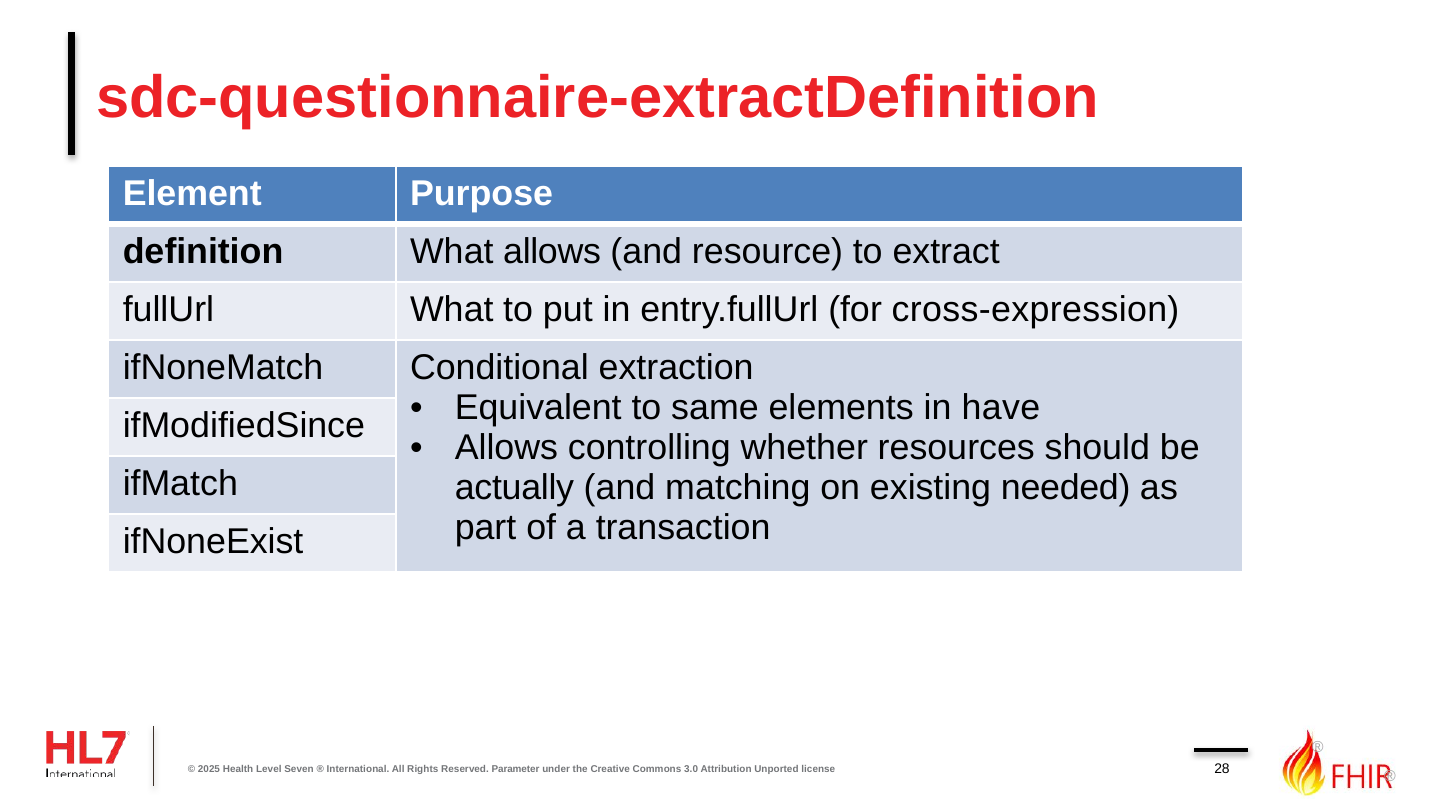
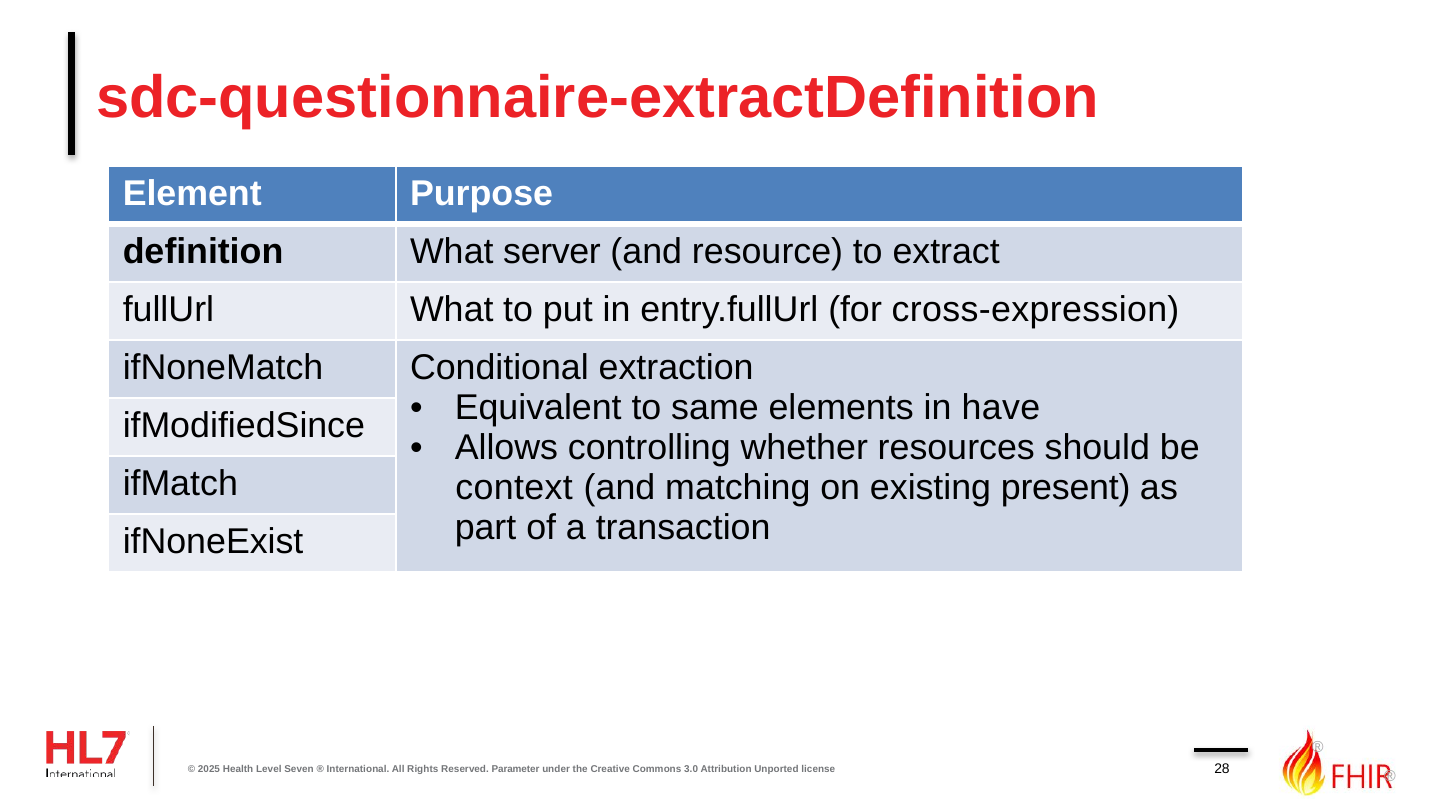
What allows: allows -> server (552, 252)
actually: actually -> context (514, 488)
needed: needed -> present (1066, 488)
